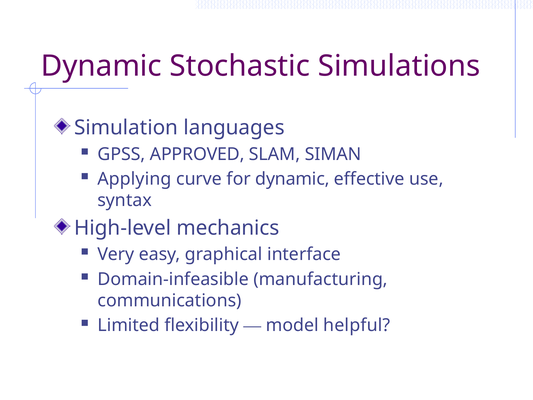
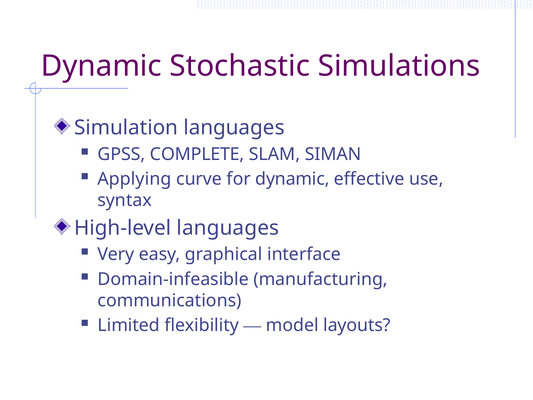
APPROVED: APPROVED -> COMPLETE (197, 154)
High-level mechanics: mechanics -> languages (228, 228)
helpful: helpful -> layouts (357, 325)
